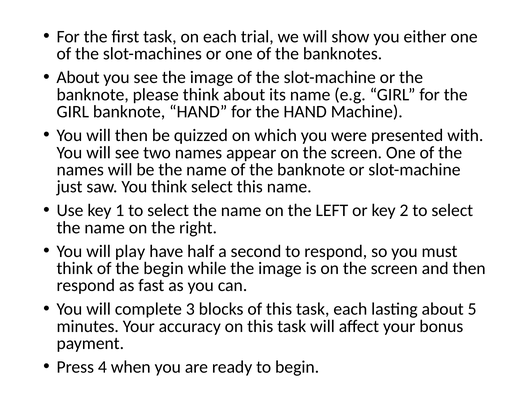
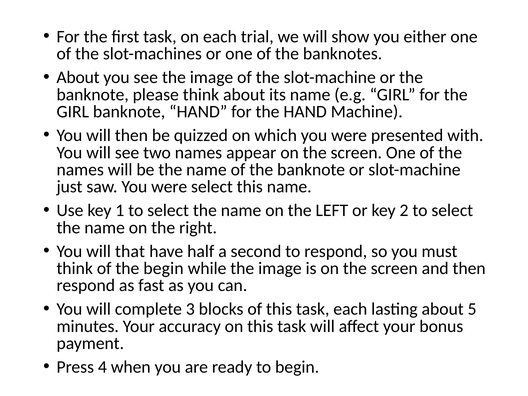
saw You think: think -> were (169, 187)
play: play -> that (130, 251)
